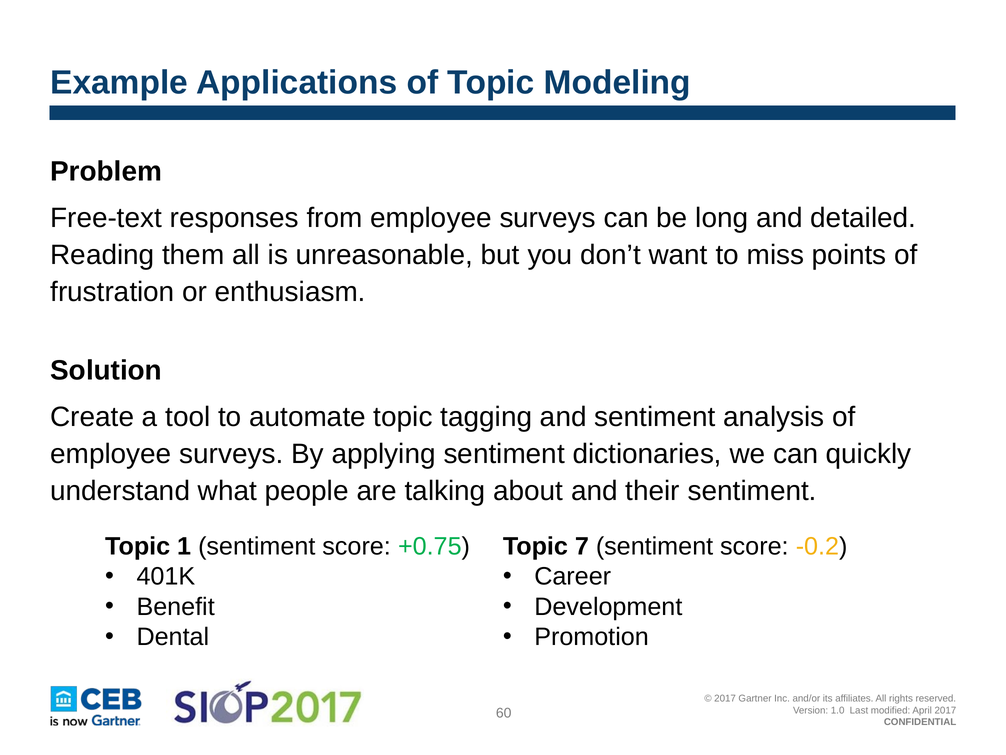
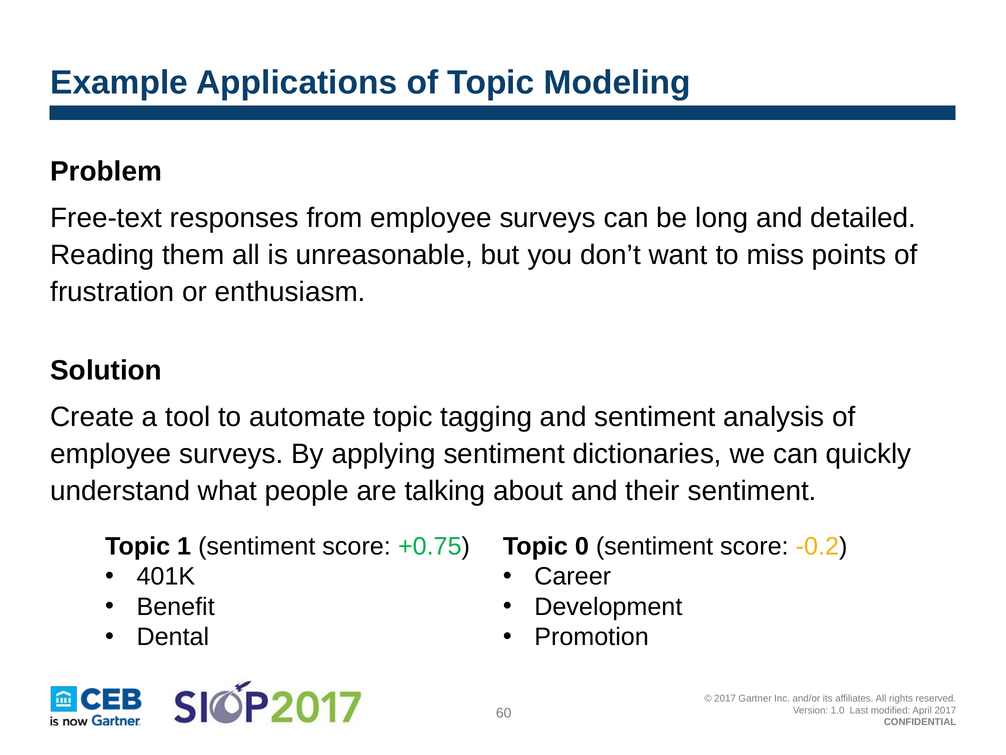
7: 7 -> 0 (582, 546)
